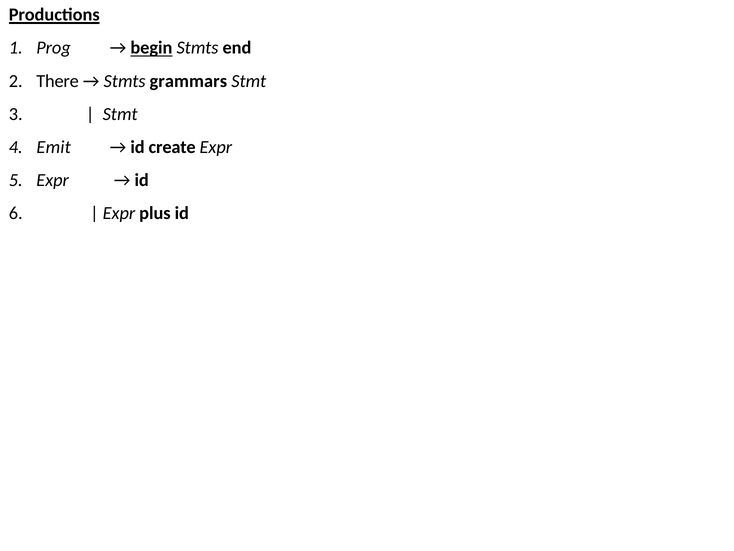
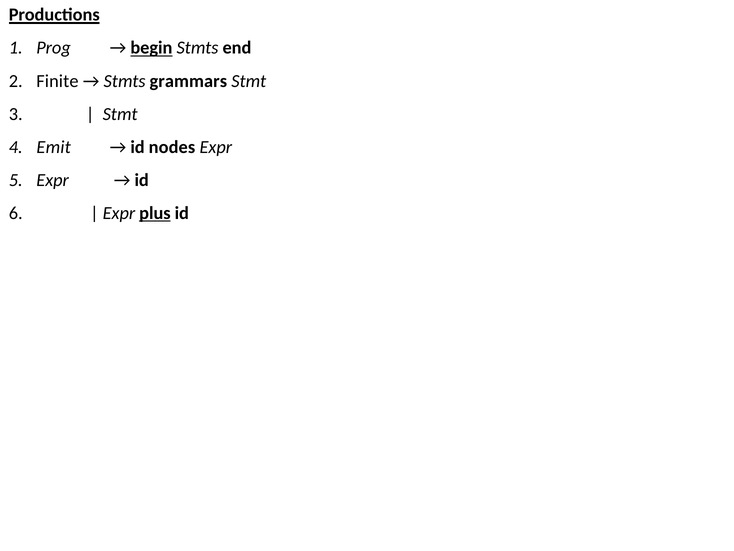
There: There -> Finite (57, 81)
create: create -> nodes (172, 147)
plus underline: none -> present (155, 213)
